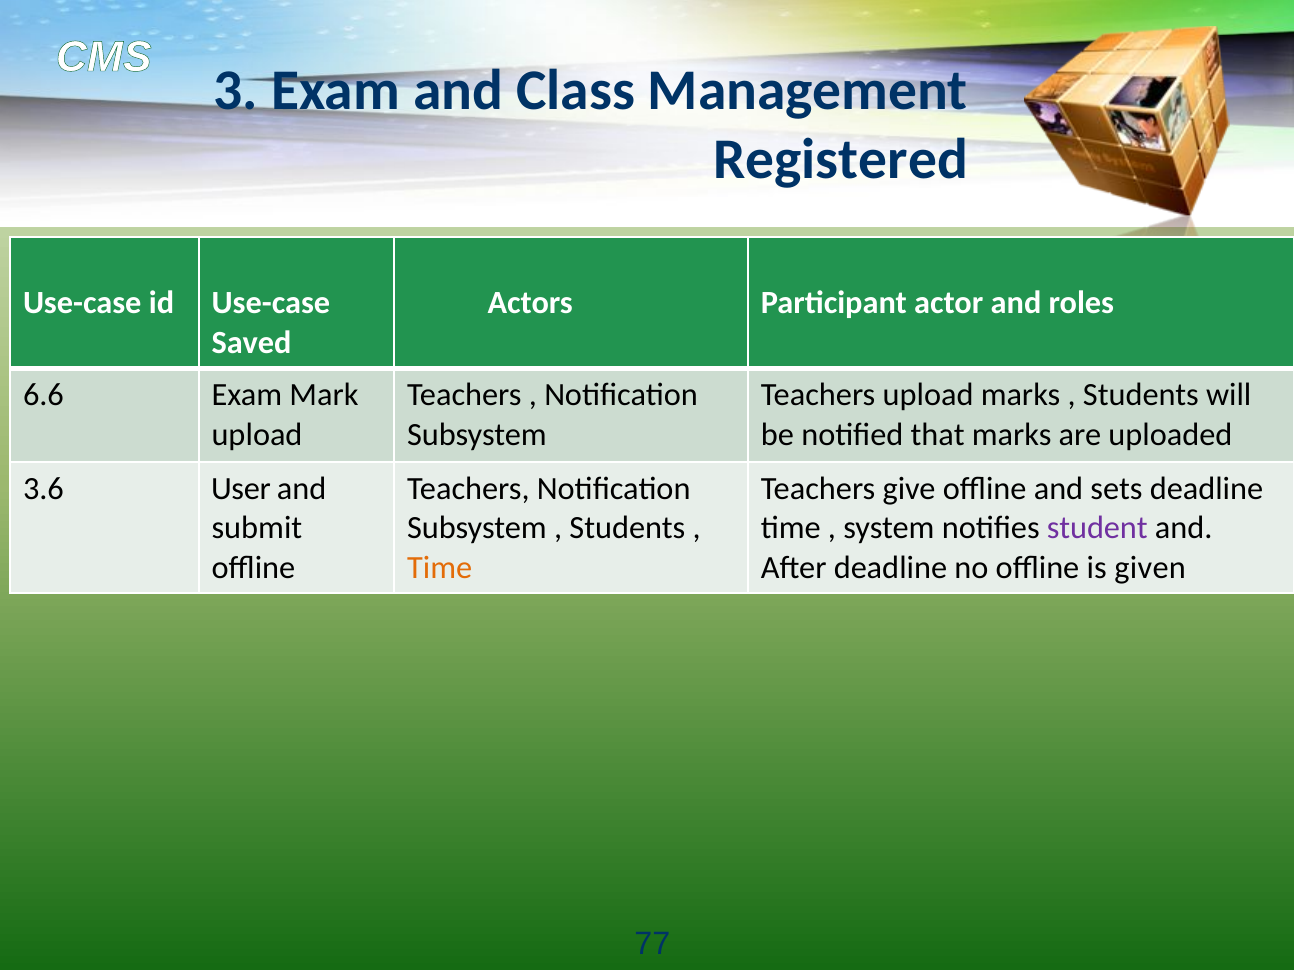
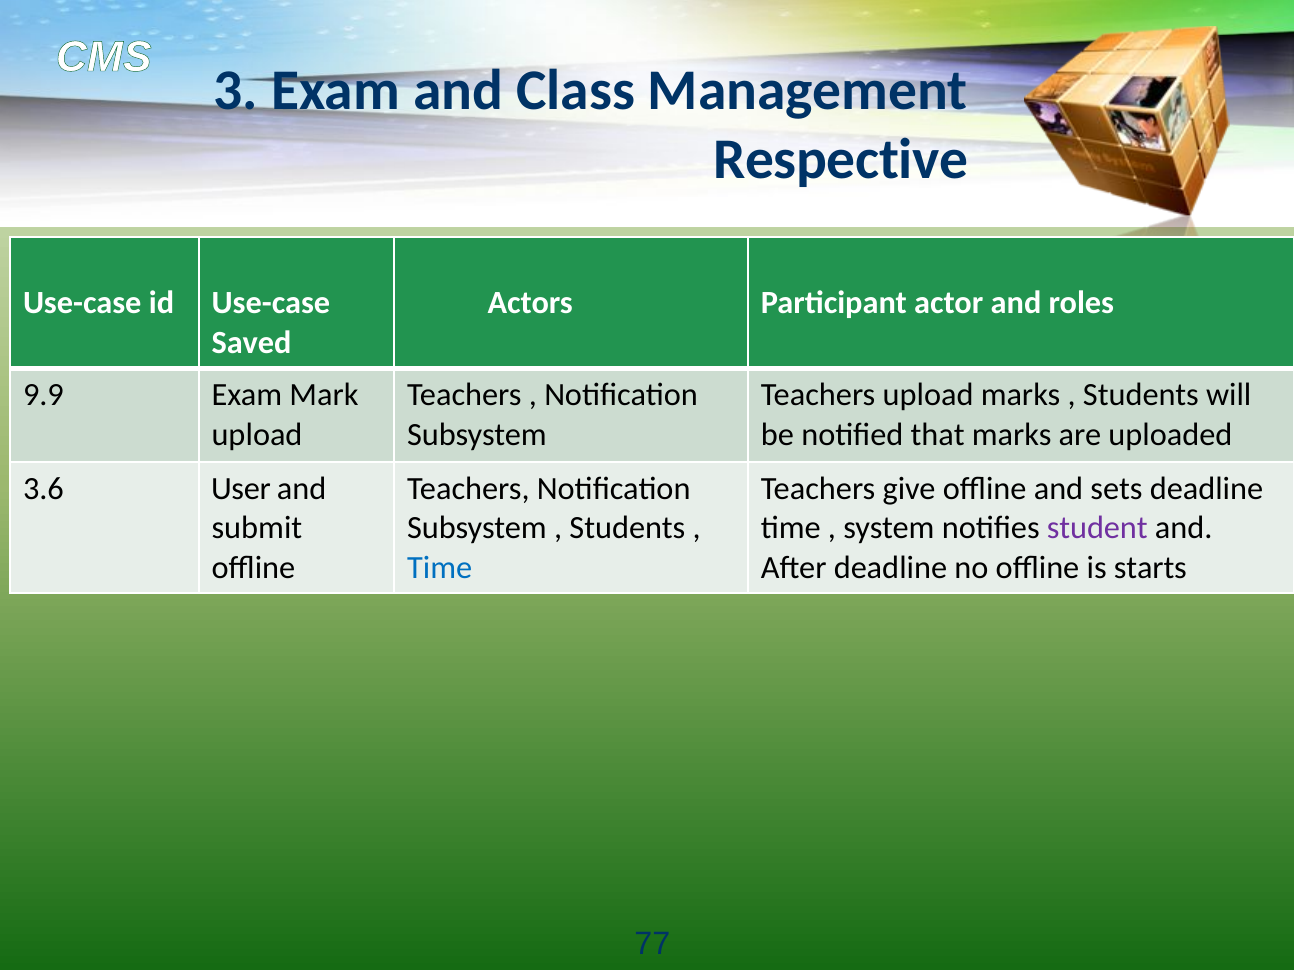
Registered: Registered -> Respective (841, 159)
6.6: 6.6 -> 9.9 (43, 395)
Time colour: orange -> blue (440, 568)
given: given -> starts (1150, 568)
